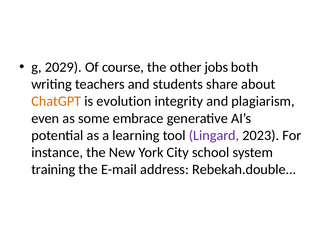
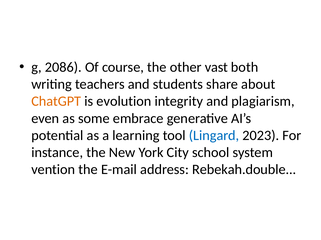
2029: 2029 -> 2086 (63, 67)
jobs: jobs -> vast (216, 67)
Lingard colour: purple -> blue (214, 136)
training: training -> vention (53, 170)
